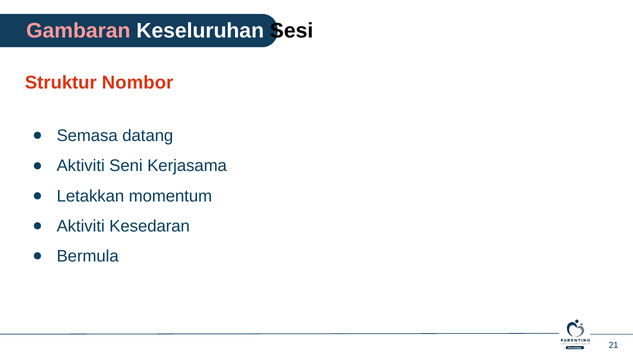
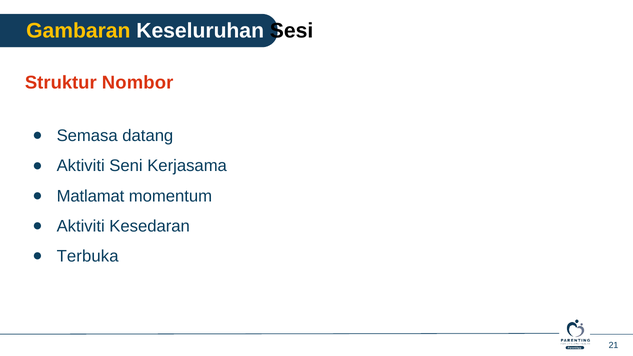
Gambaran colour: pink -> yellow (78, 31)
Letakkan: Letakkan -> Matlamat (90, 196)
Bermula: Bermula -> Terbuka (88, 256)
